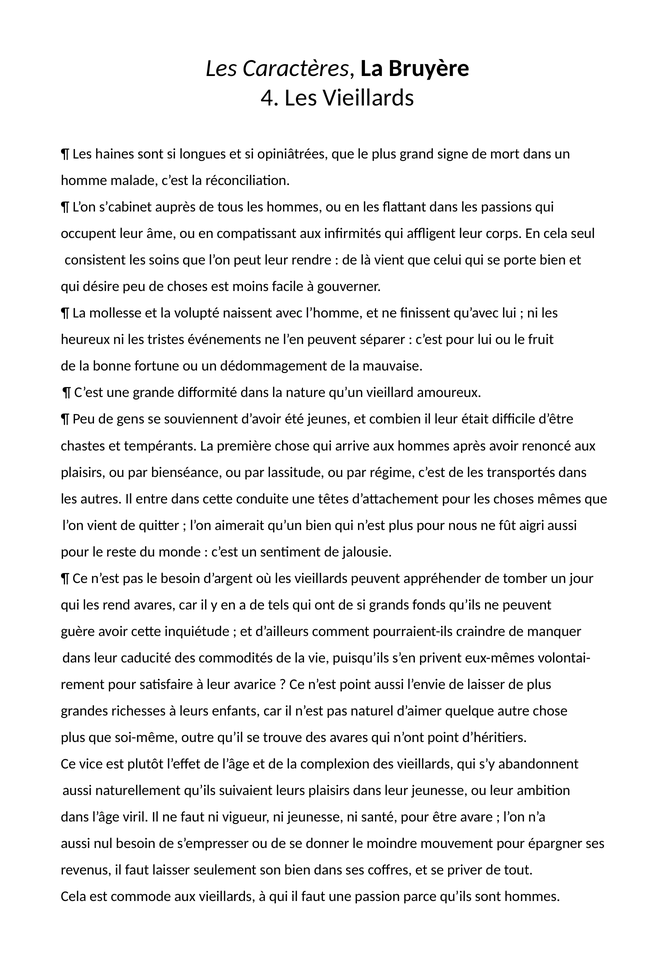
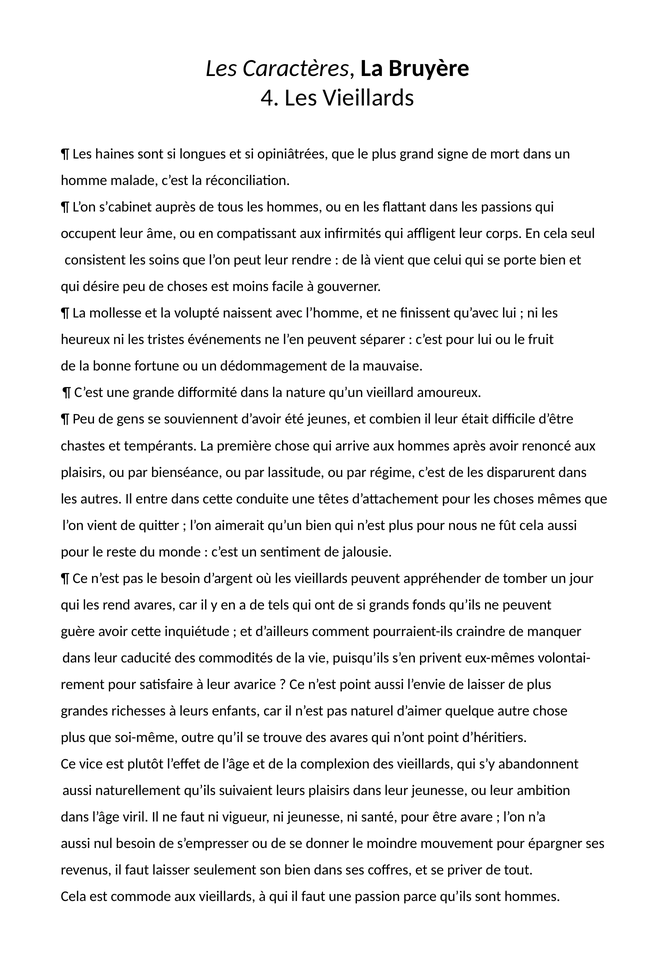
transportés: transportés -> disparurent (521, 473)
fût aigri: aigri -> cela (532, 526)
